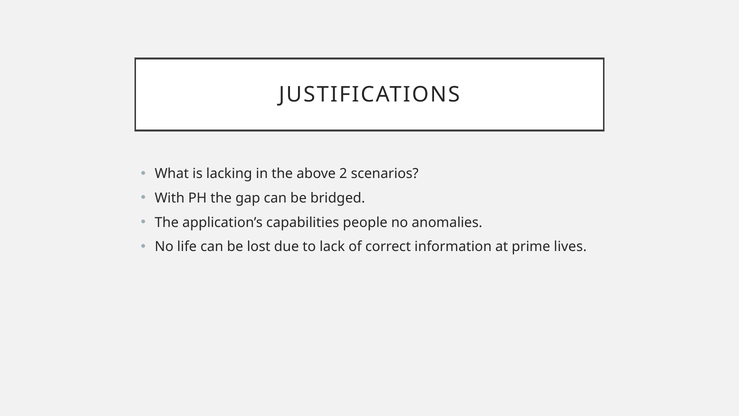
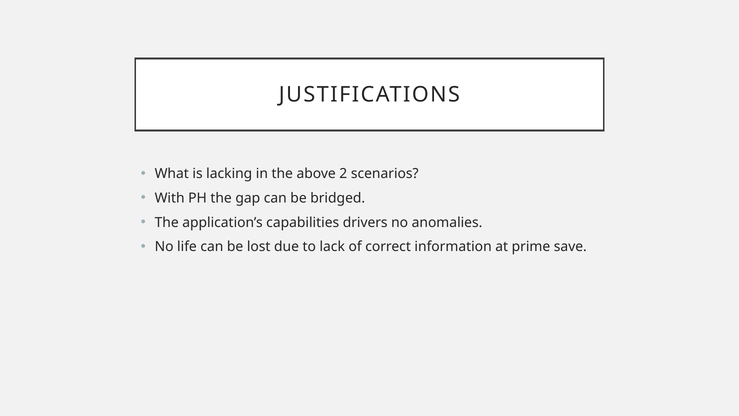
people: people -> drivers (365, 222)
lives: lives -> save (570, 247)
